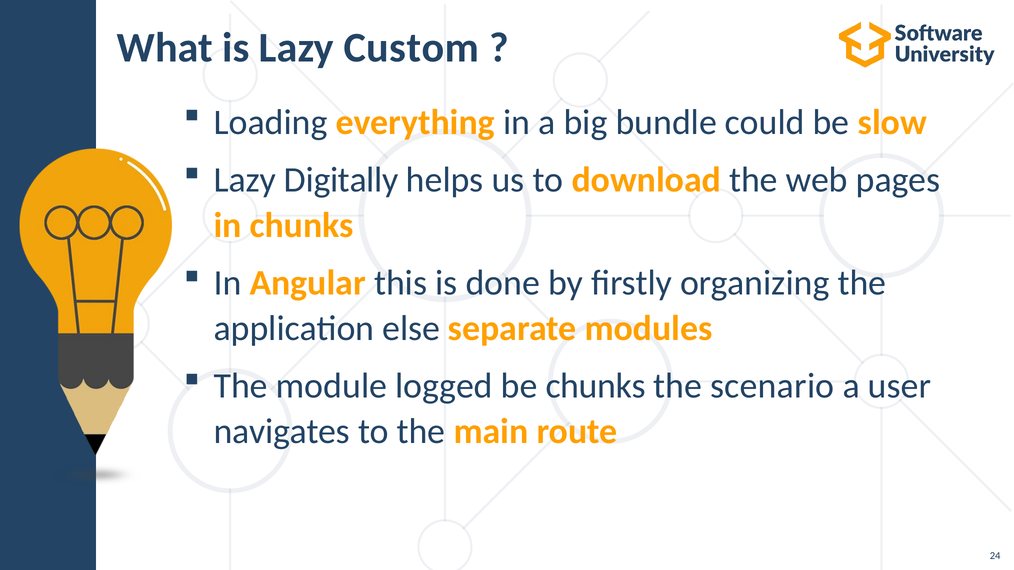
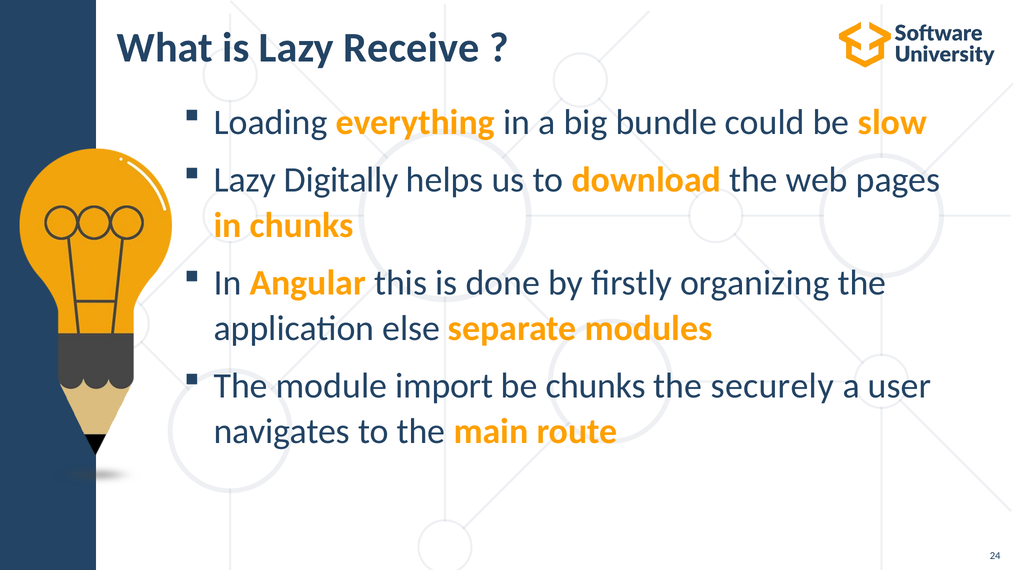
Custom: Custom -> Receive (412, 48)
logged: logged -> import (444, 386)
scenario: scenario -> securely (772, 386)
